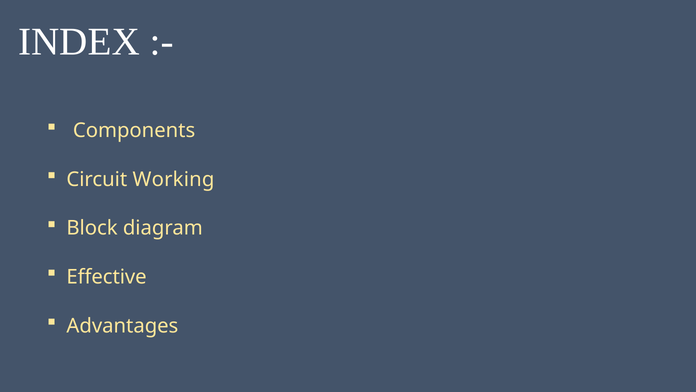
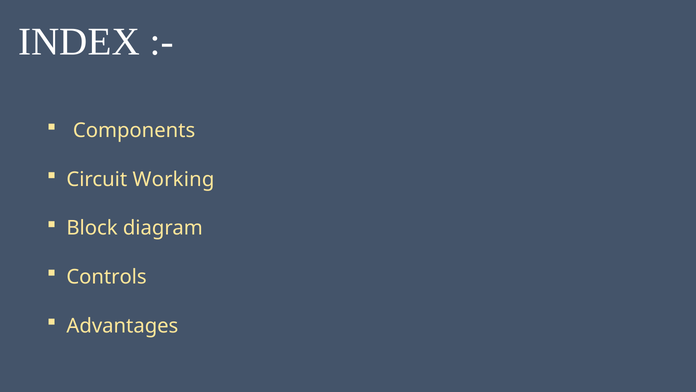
Effective: Effective -> Controls (107, 277)
